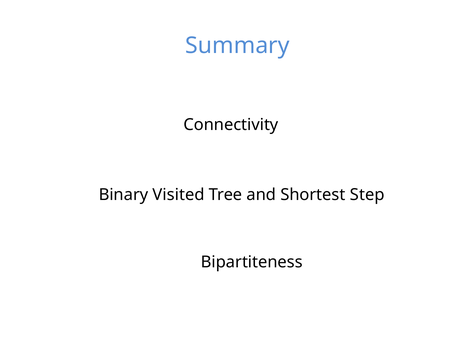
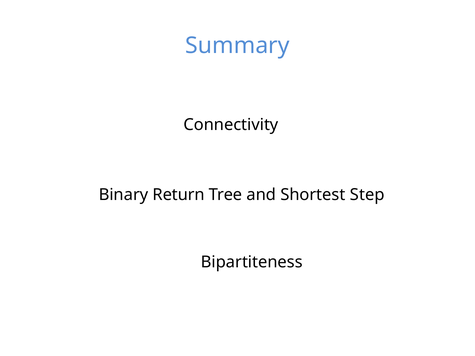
Visited: Visited -> Return (179, 195)
